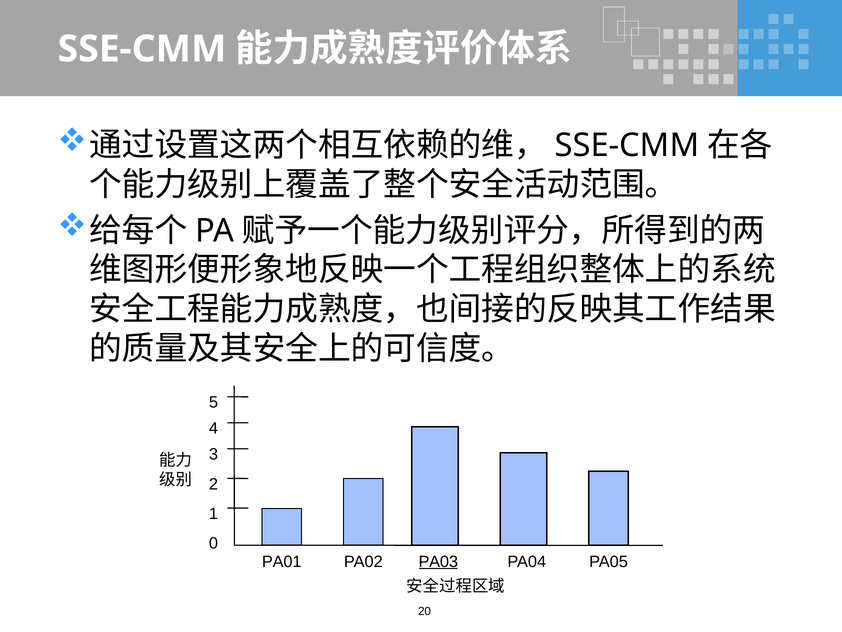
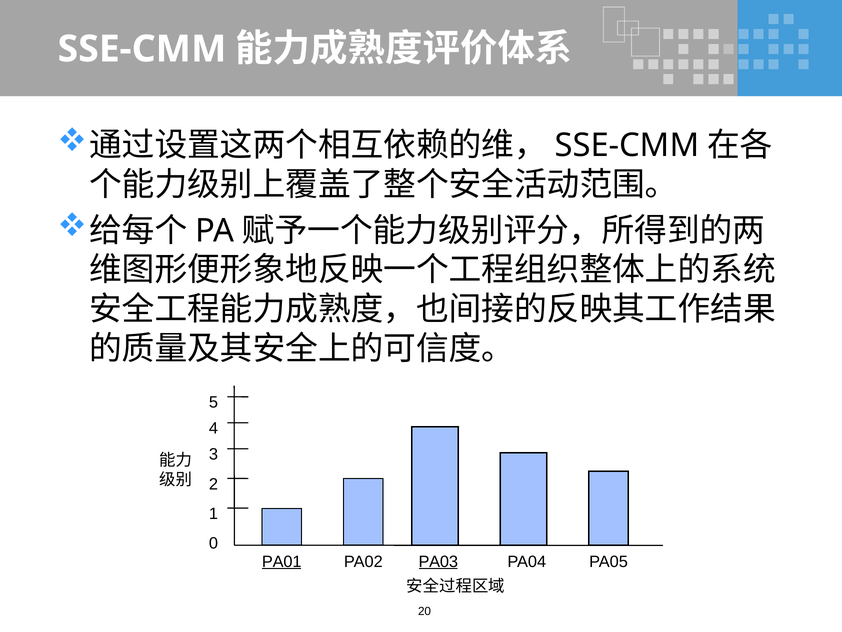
PA01 underline: none -> present (282, 561)
